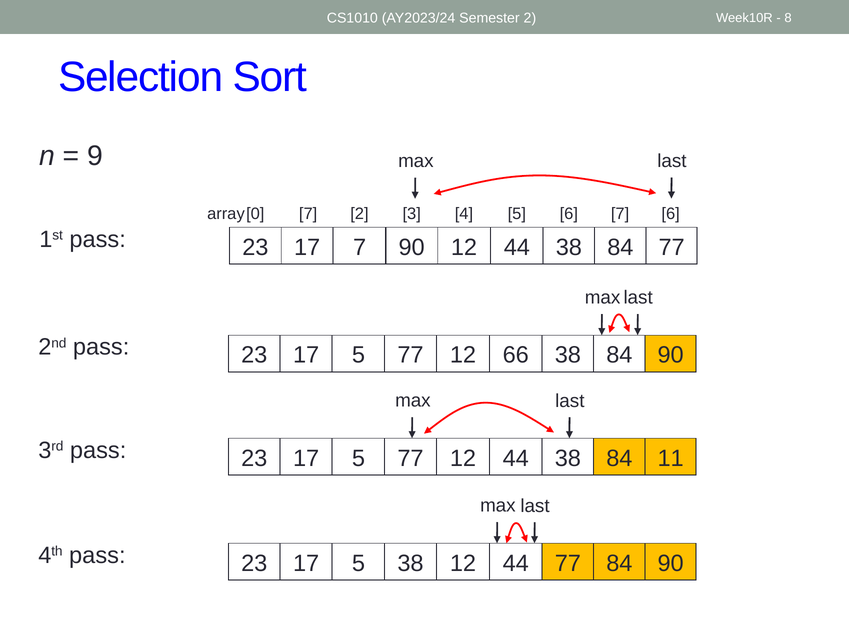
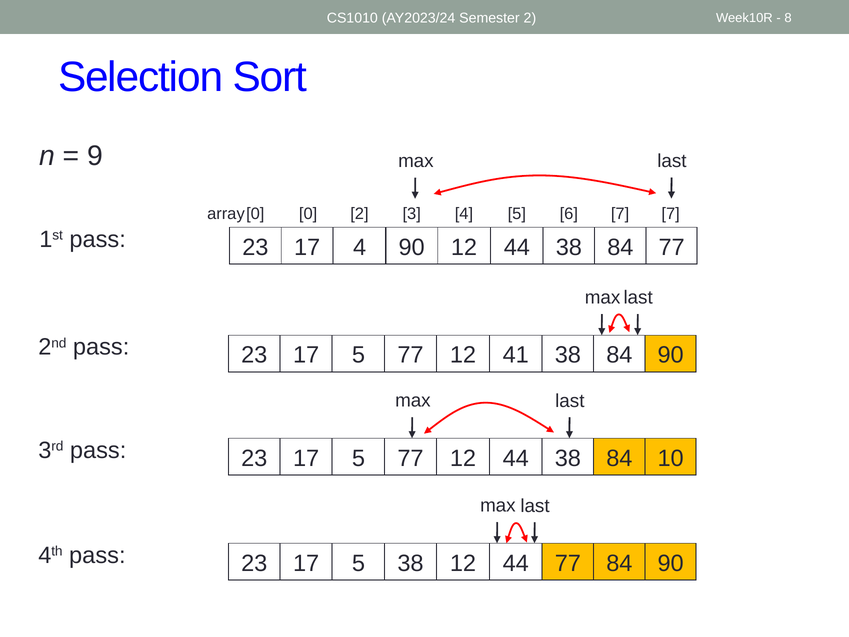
0 7: 7 -> 0 (308, 214)
7 6: 6 -> 7 (671, 214)
17 7: 7 -> 4 (360, 247)
66: 66 -> 41 (516, 355)
11: 11 -> 10 (671, 458)
